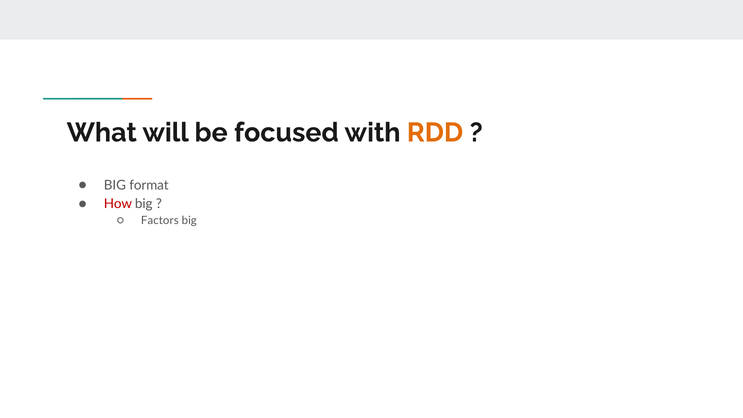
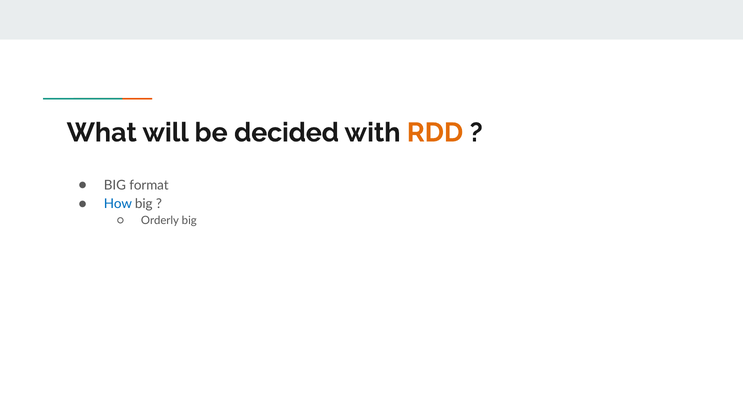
focused: focused -> decided (287, 133)
How colour: red -> blue (118, 204)
Factors: Factors -> Orderly (160, 221)
